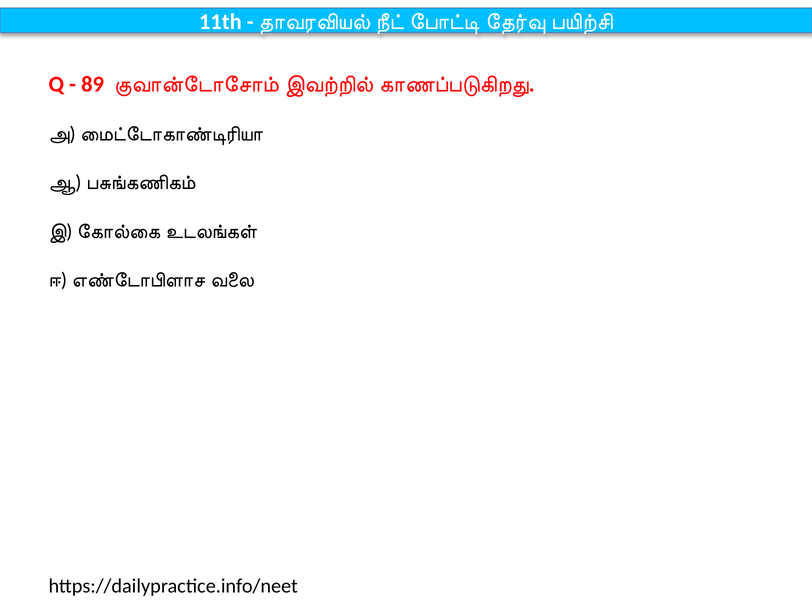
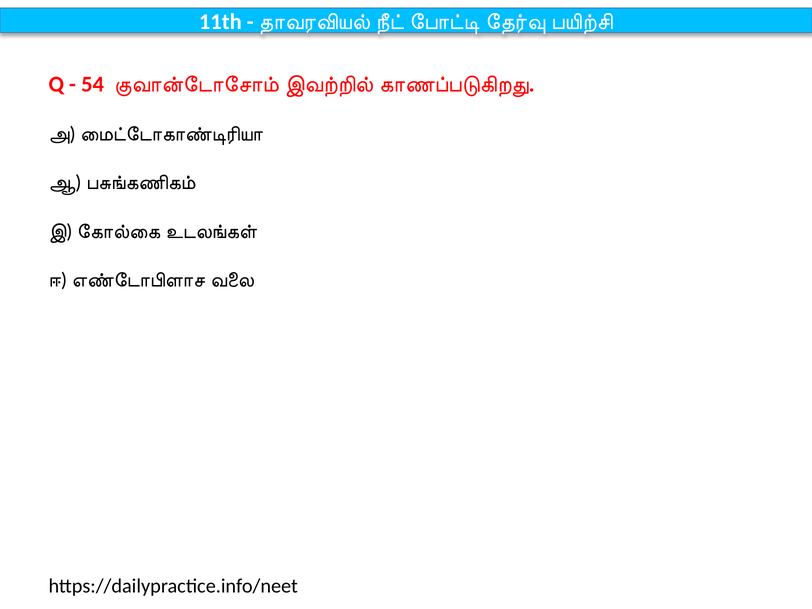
89: 89 -> 54 (93, 84)
